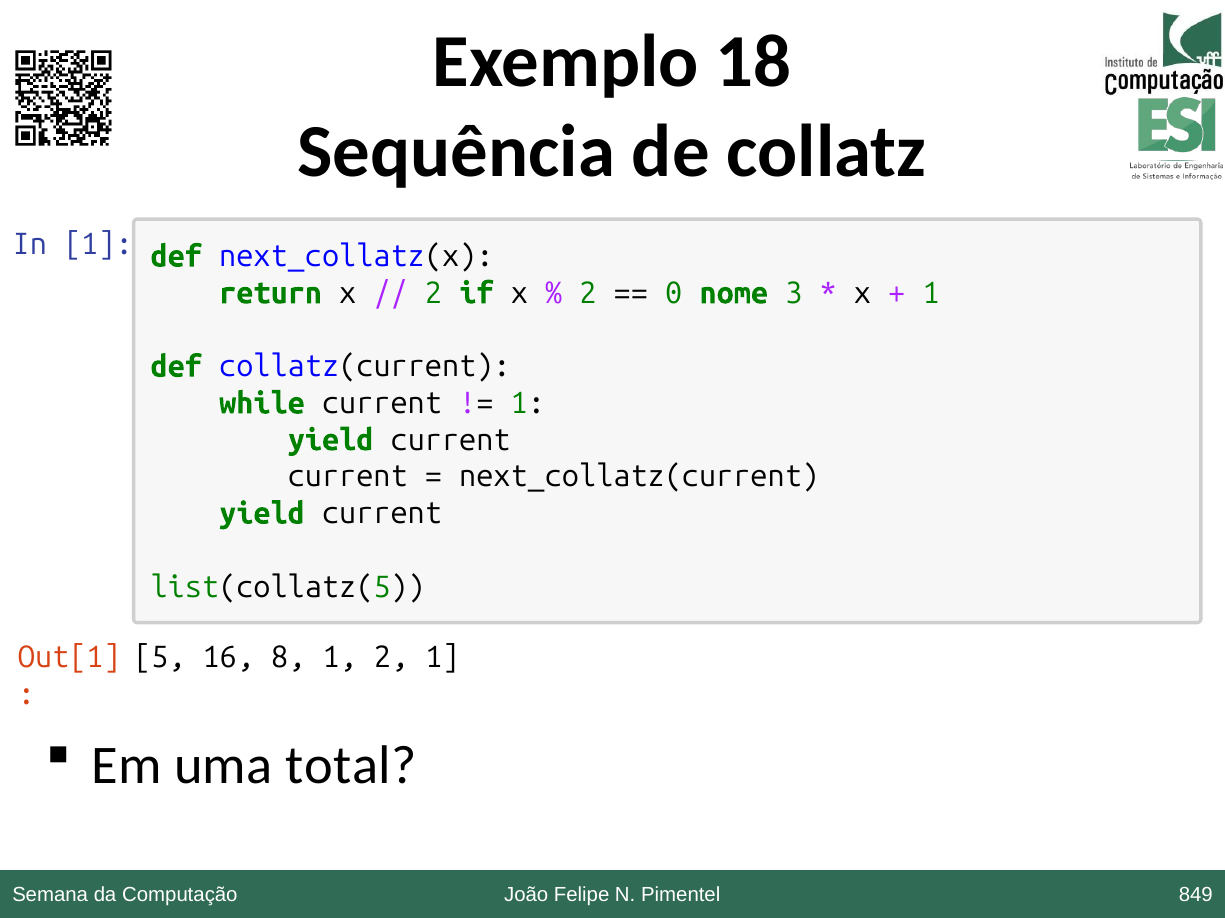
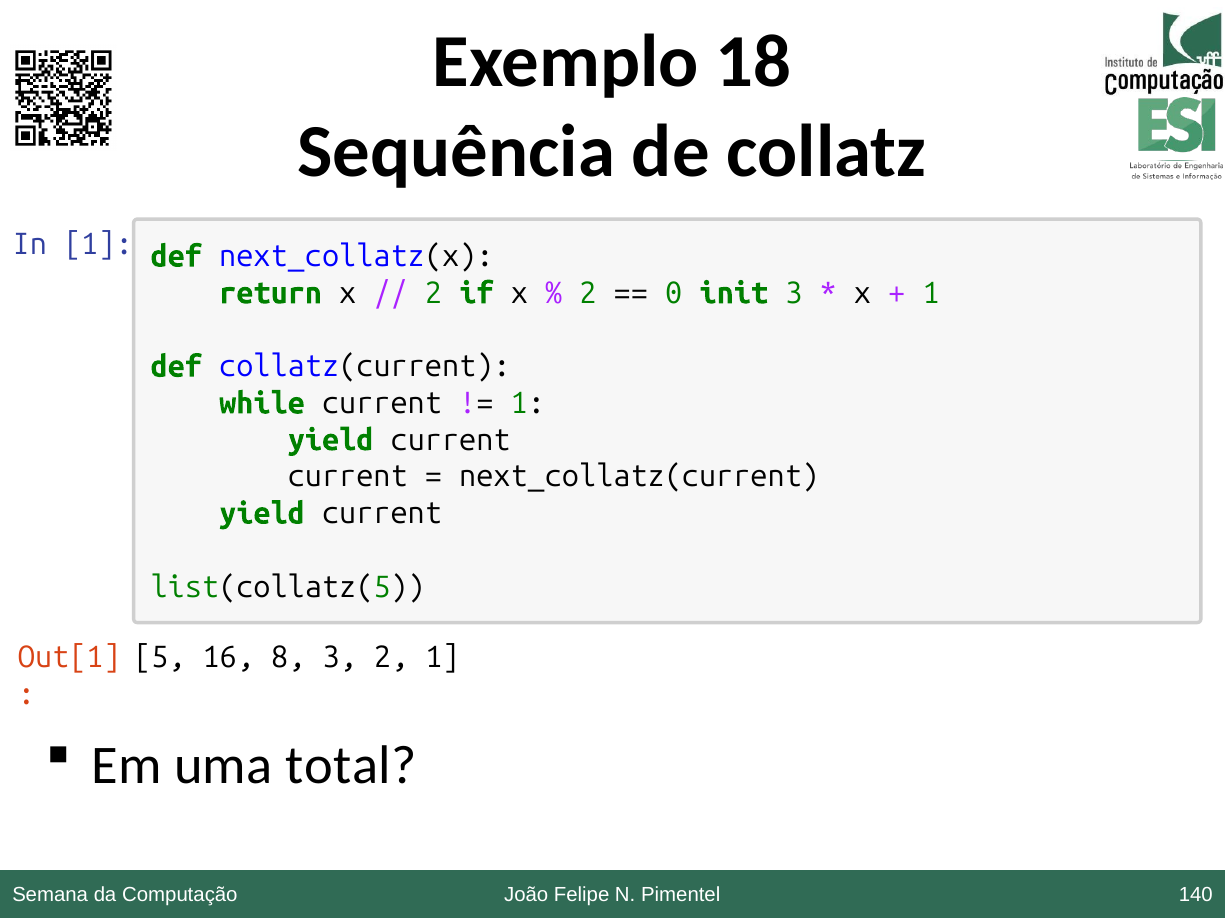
nome: nome -> init (734, 293)
8 1: 1 -> 3 (340, 658)
849: 849 -> 140 (1196, 896)
